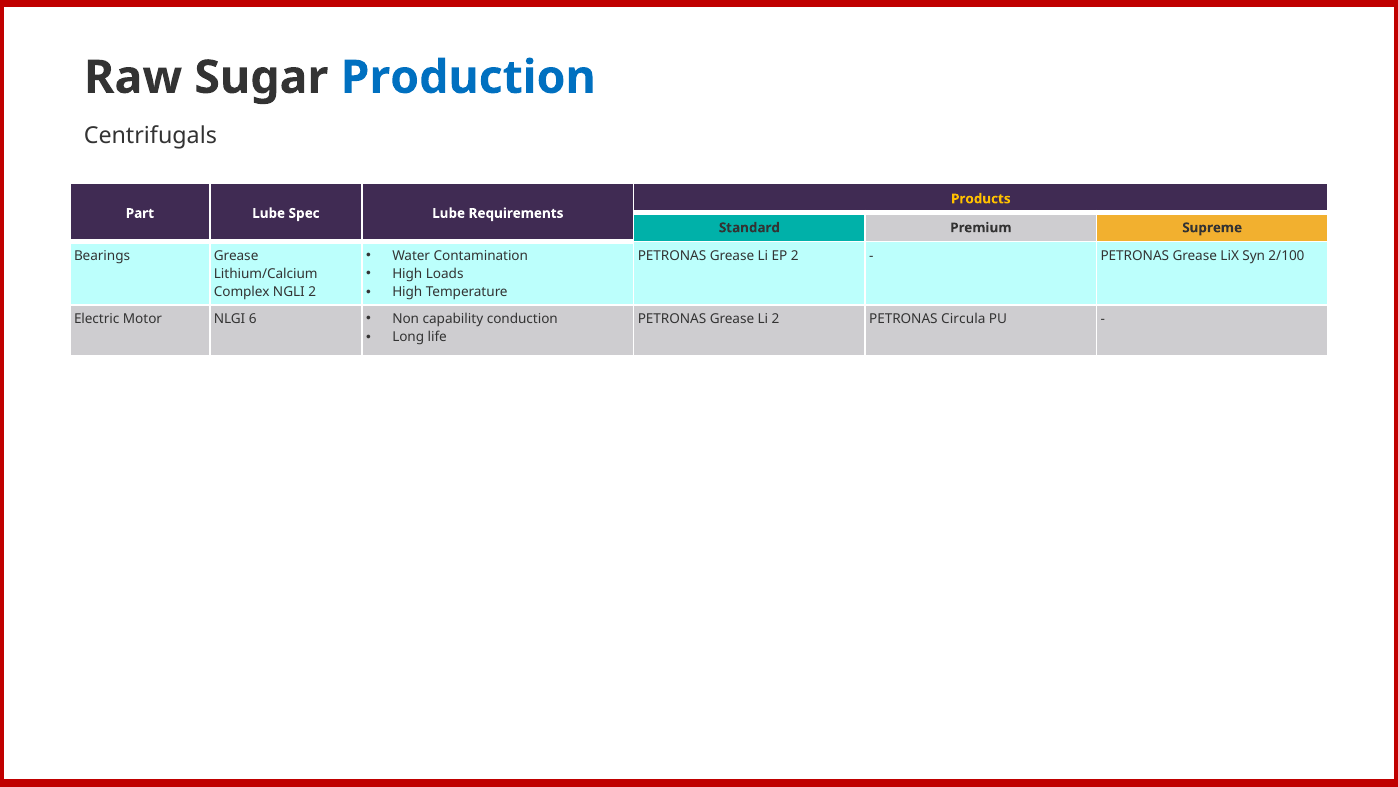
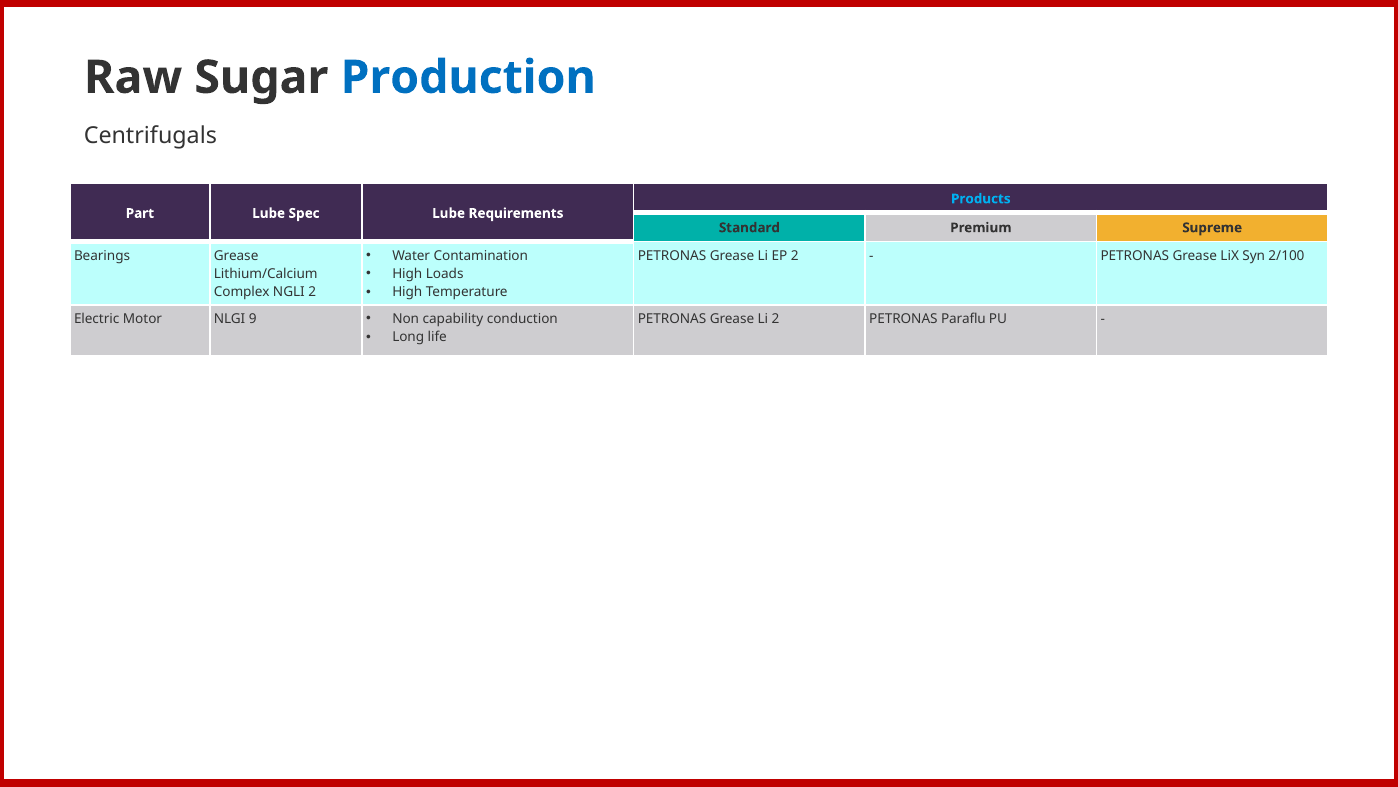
Products colour: yellow -> light blue (981, 199)
6: 6 -> 9 (253, 319)
Circula: Circula -> Paraflu (963, 319)
